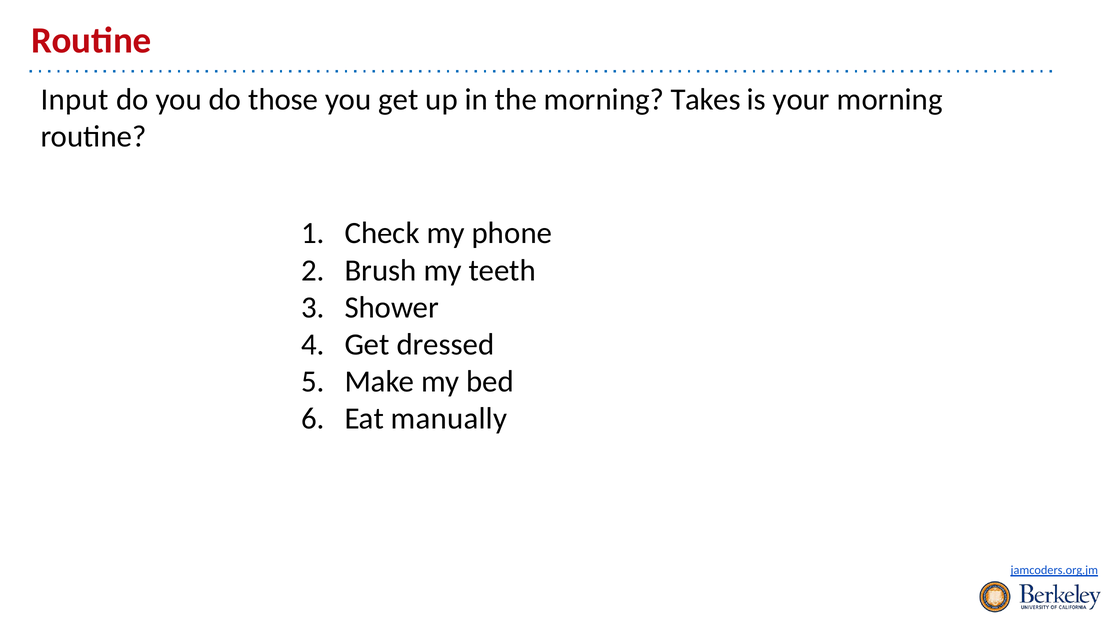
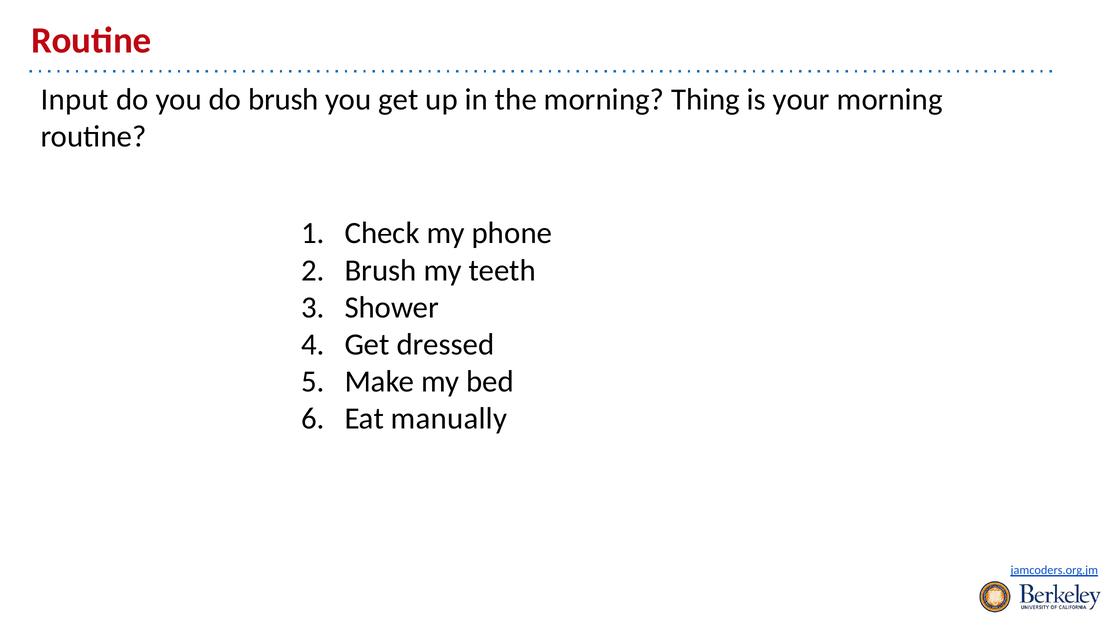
do those: those -> brush (283, 99)
Takes: Takes -> Thing (705, 99)
